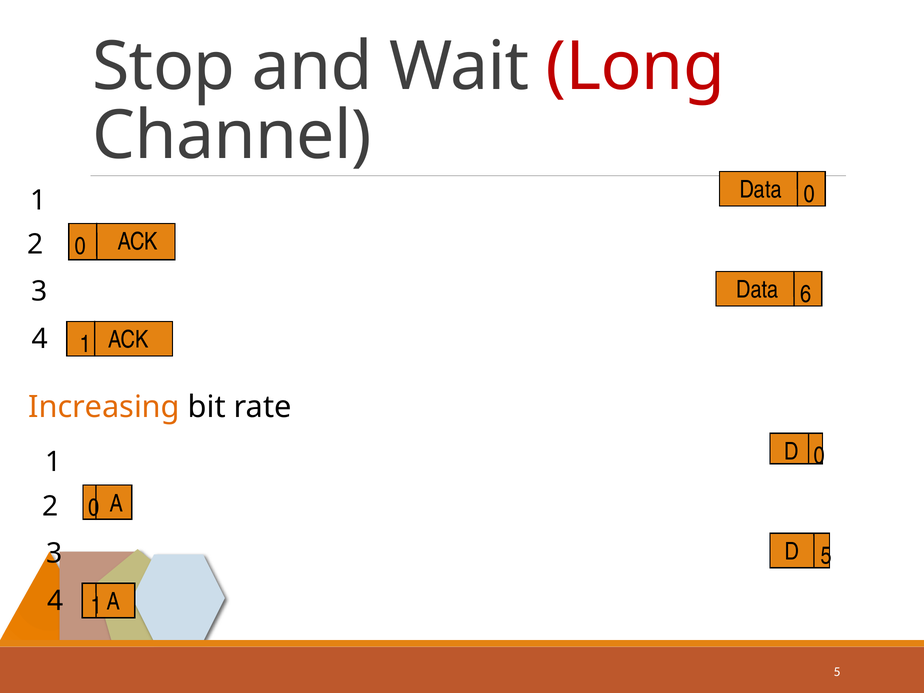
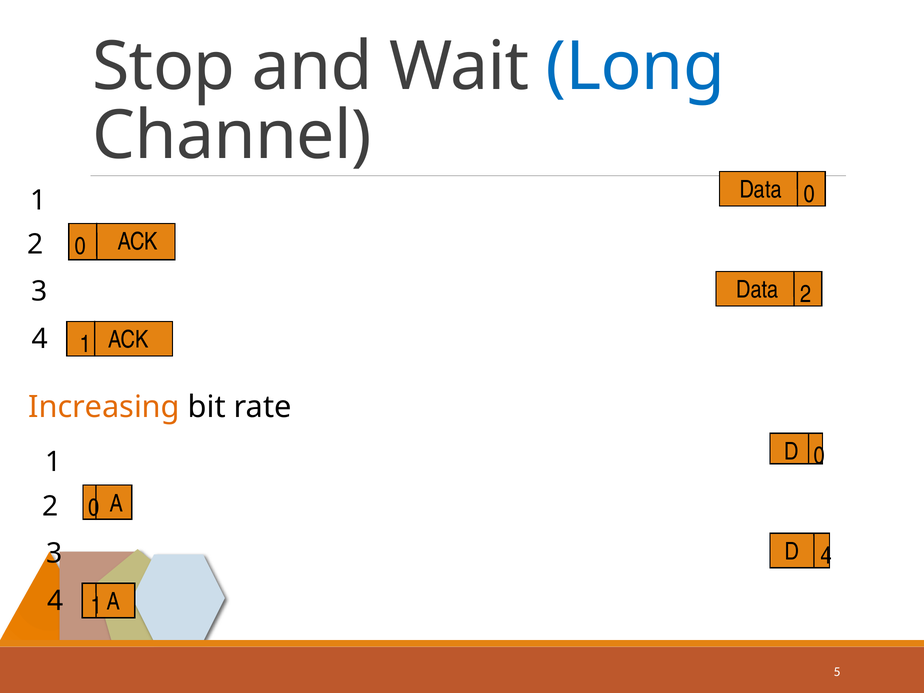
Long colour: red -> blue (635, 67)
Data 6: 6 -> 2 (806, 294)
D 5: 5 -> 4 (826, 556)
